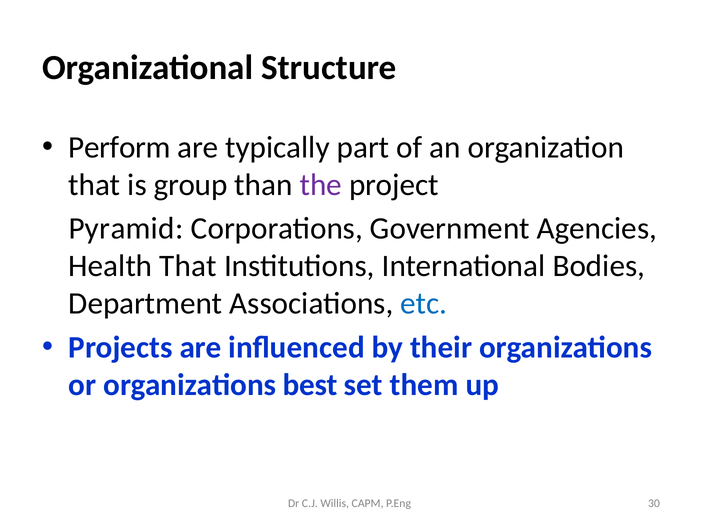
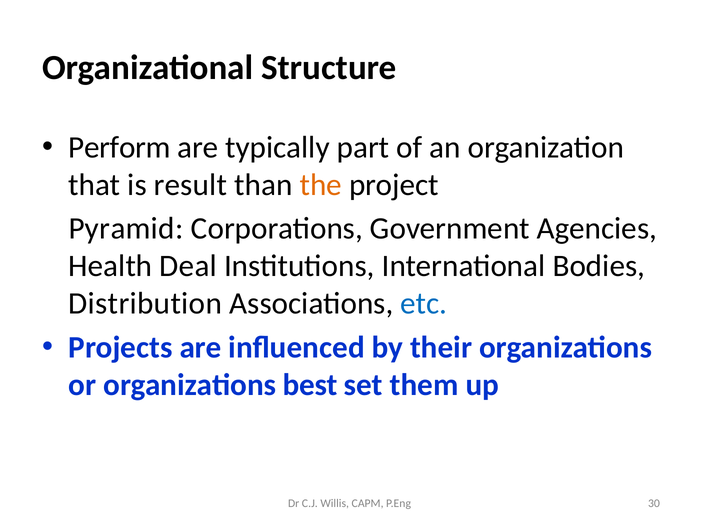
group: group -> result (190, 185)
the colour: purple -> orange (321, 185)
Health That: That -> Deal (188, 266)
Department: Department -> Distribution (145, 303)
